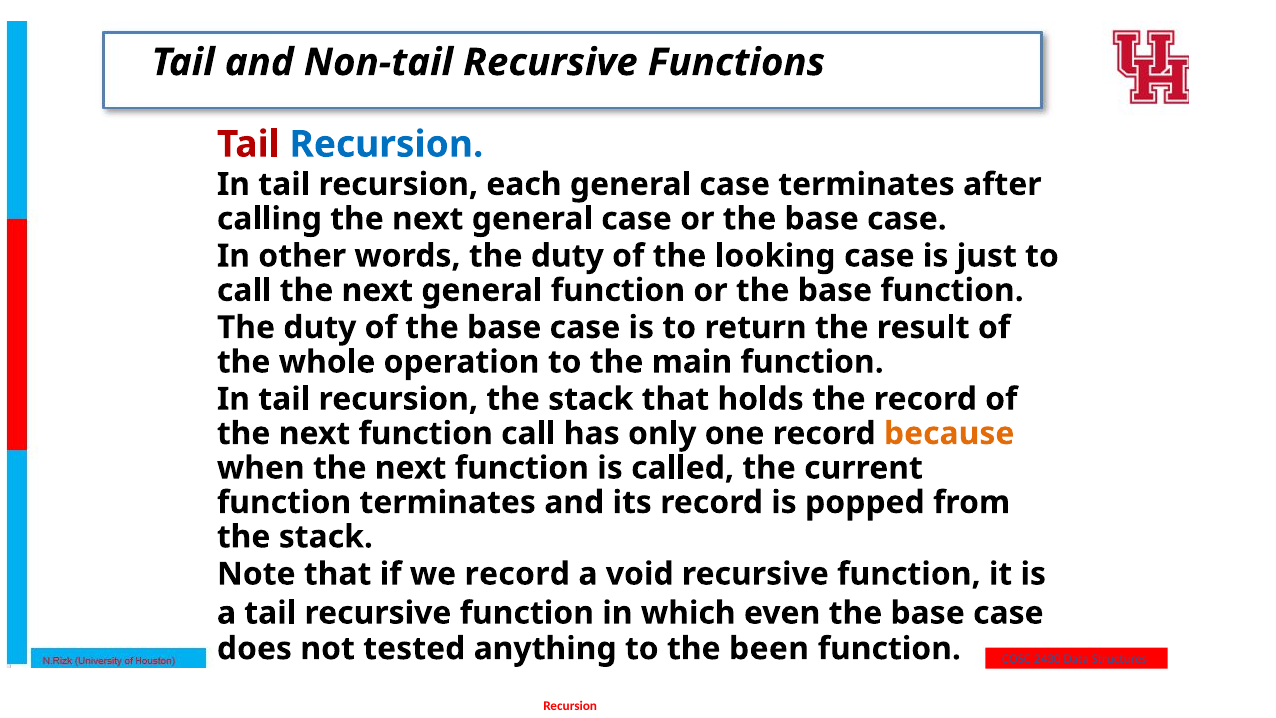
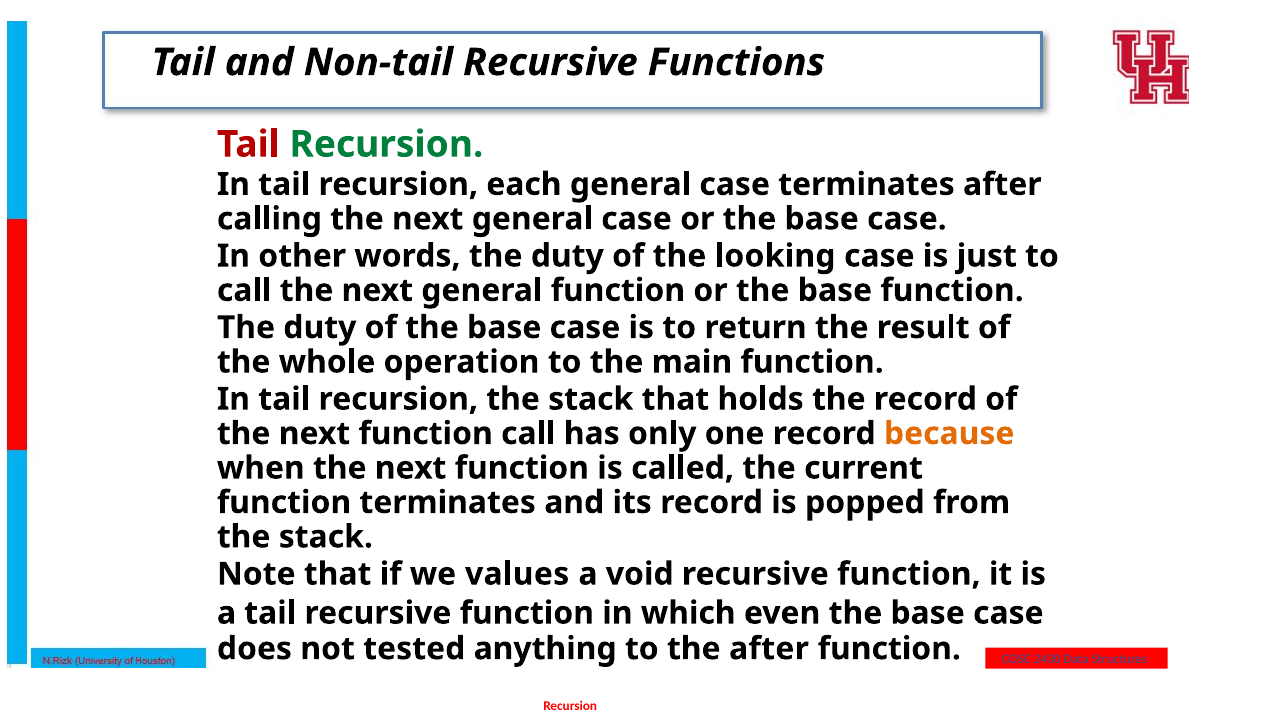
Recursion colour: blue -> green (386, 144)
we record: record -> values (517, 574)
the been: been -> after (769, 648)
